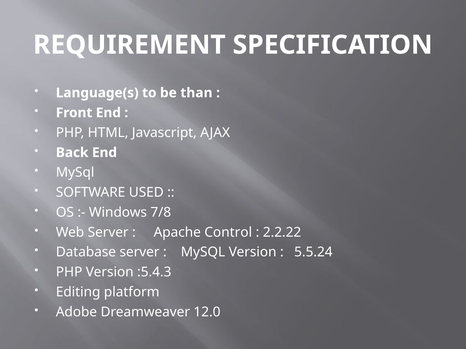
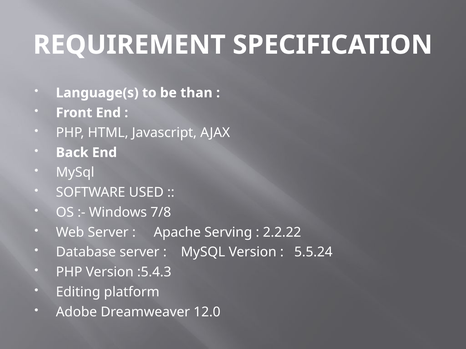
Control: Control -> Serving (228, 233)
